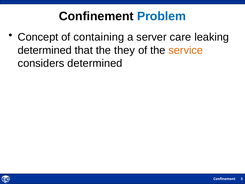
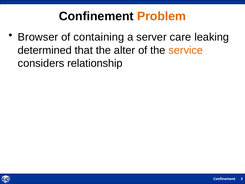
Problem colour: blue -> orange (162, 16)
Concept: Concept -> Browser (38, 37)
they: they -> alter (125, 50)
considers determined: determined -> relationship (95, 63)
